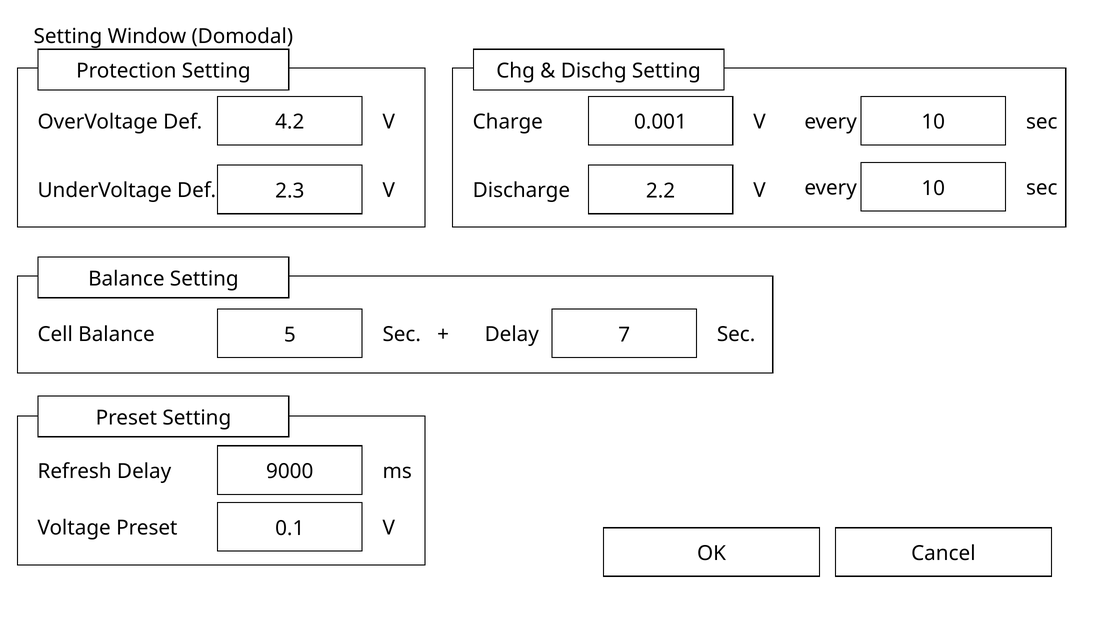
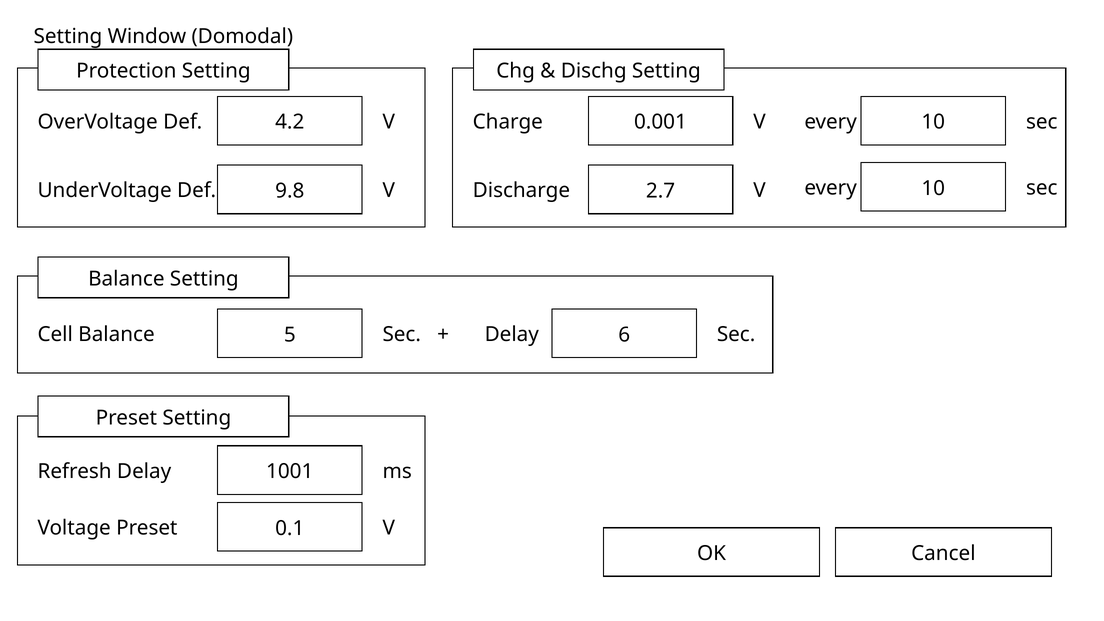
2.3: 2.3 -> 9.8 (290, 191)
2.2: 2.2 -> 2.7 (661, 191)
7: 7 -> 6 (624, 335)
9000: 9000 -> 1001 (290, 472)
